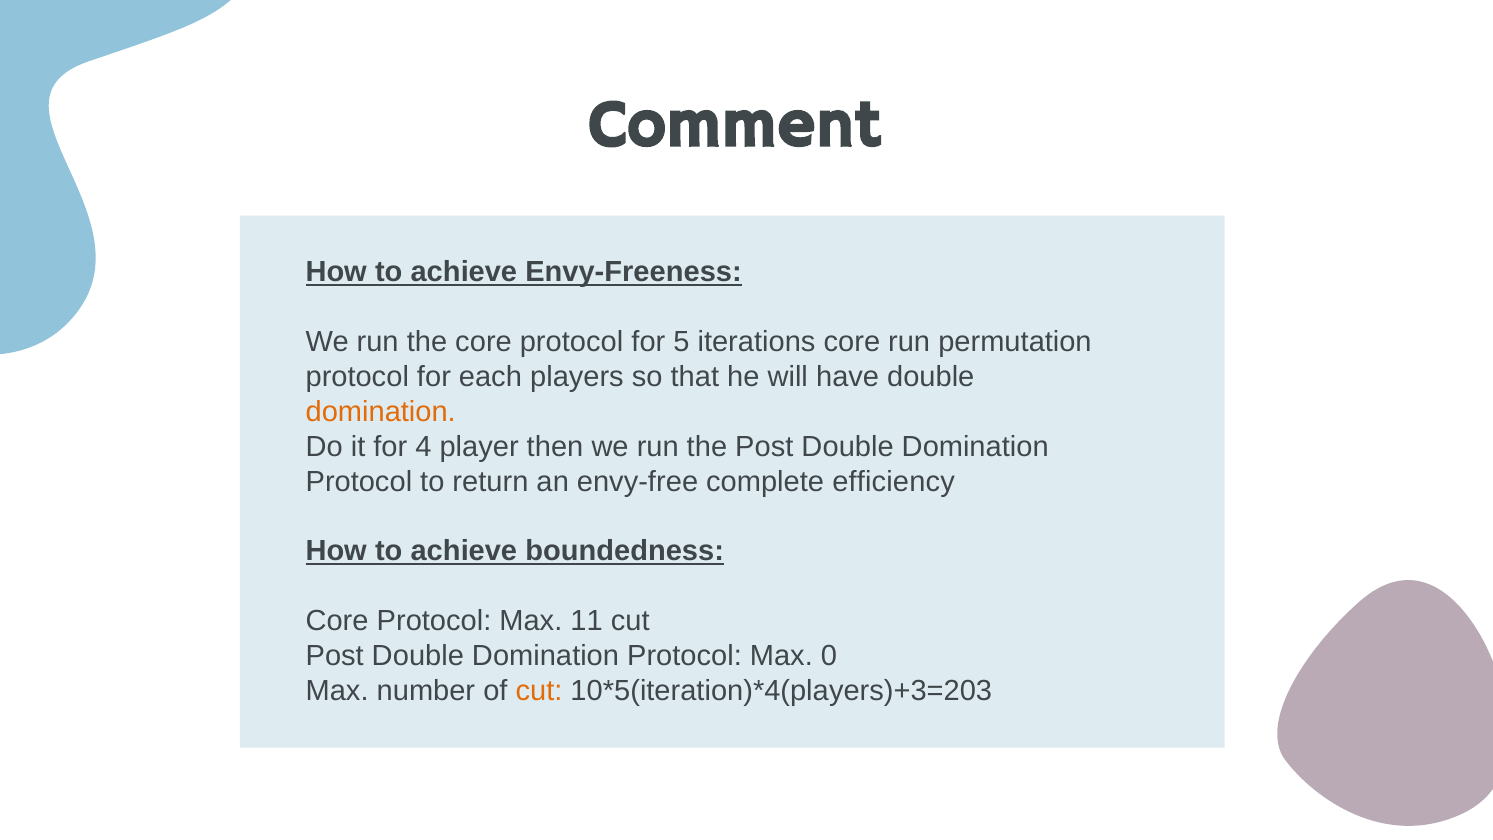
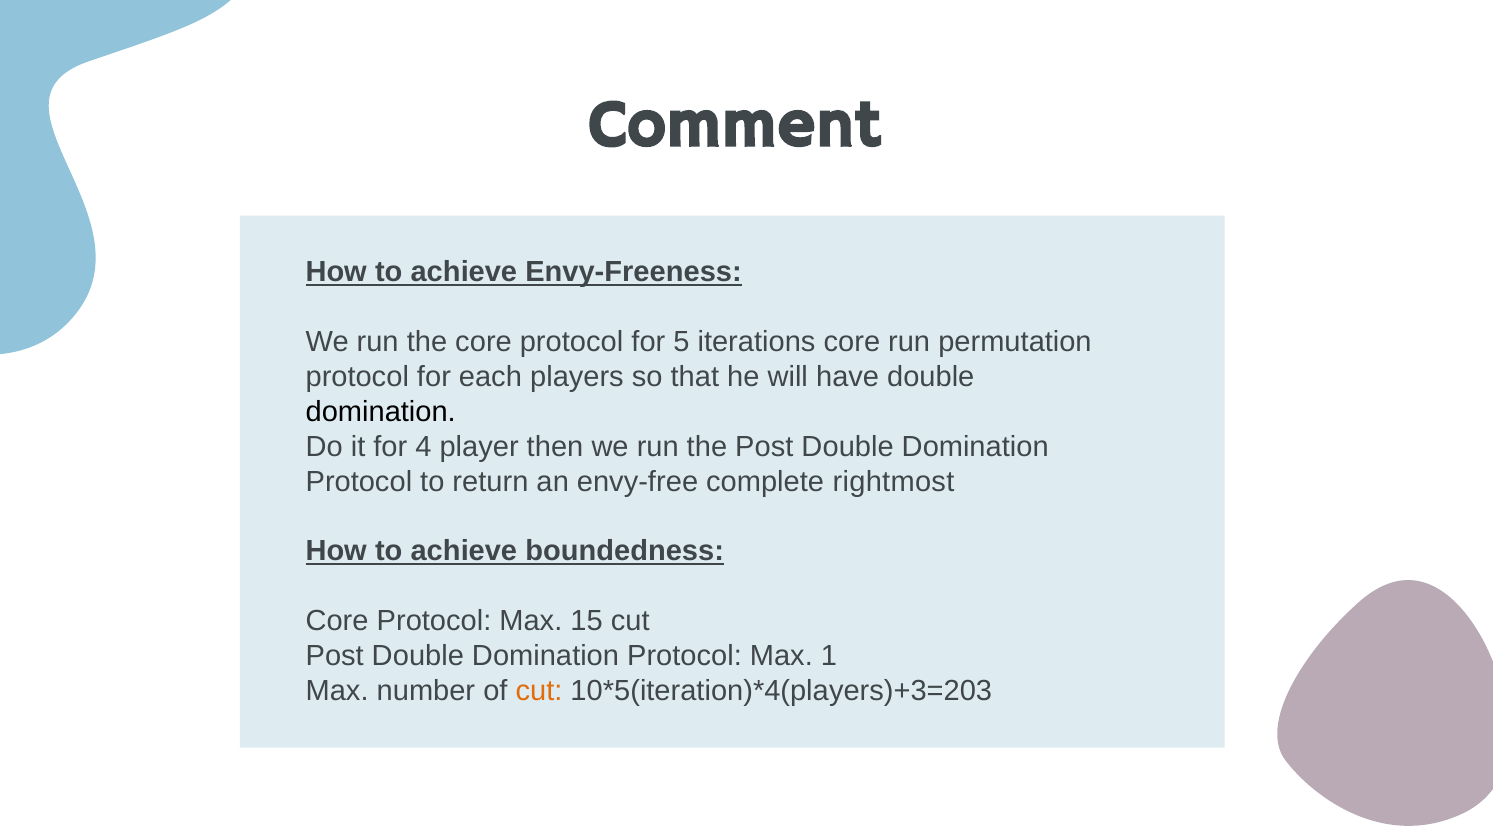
domination colour: orange -> black (381, 412)
efficiency: efficiency -> rightmost (894, 481)
11: 11 -> 15 (587, 621)
0: 0 -> 1 (829, 656)
